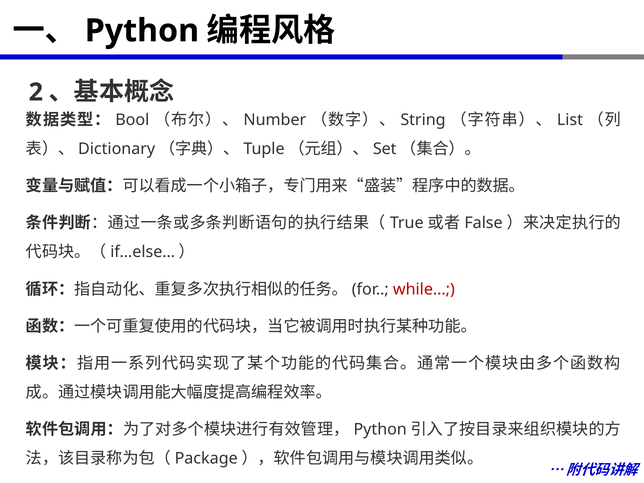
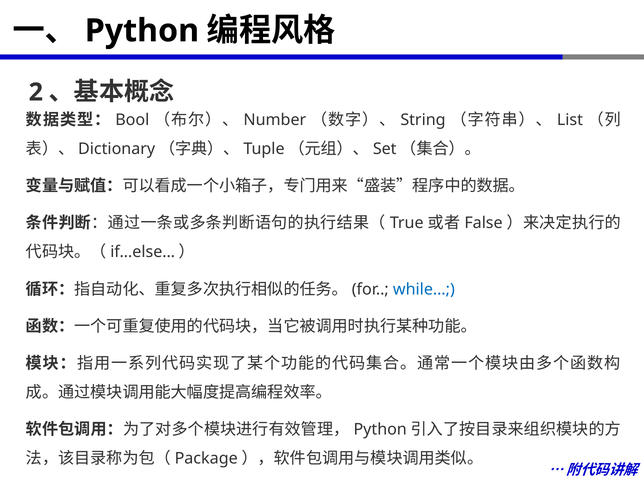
while… colour: red -> blue (424, 289)
